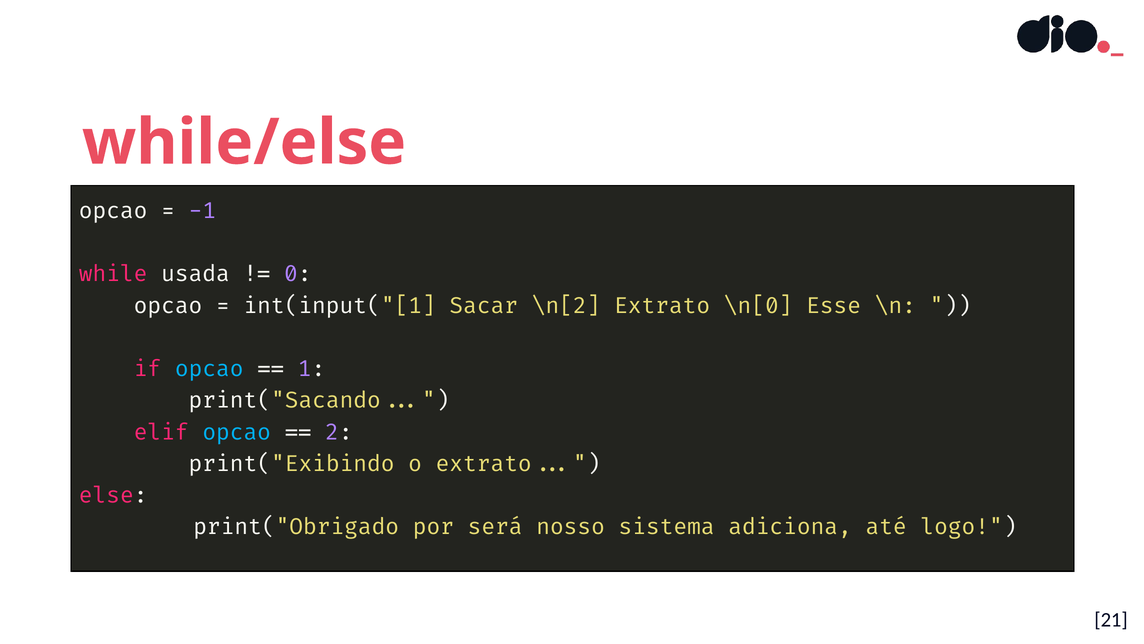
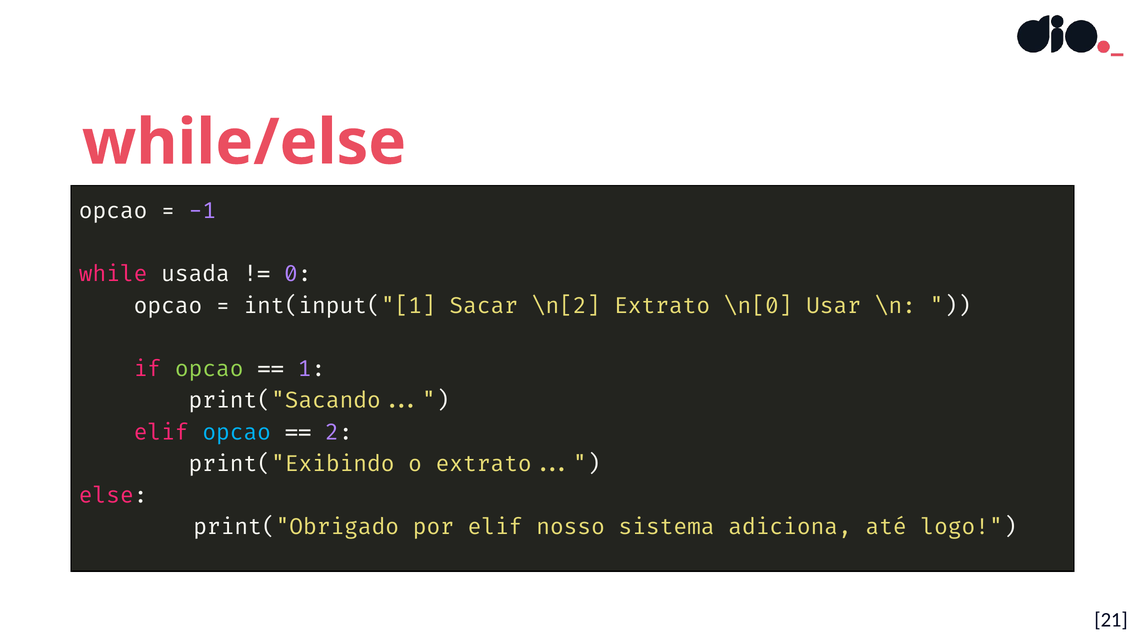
Esse: Esse -> Usar (834, 305)
opcao colour: light blue -> light green (209, 369)
por será: será -> elif (495, 527)
